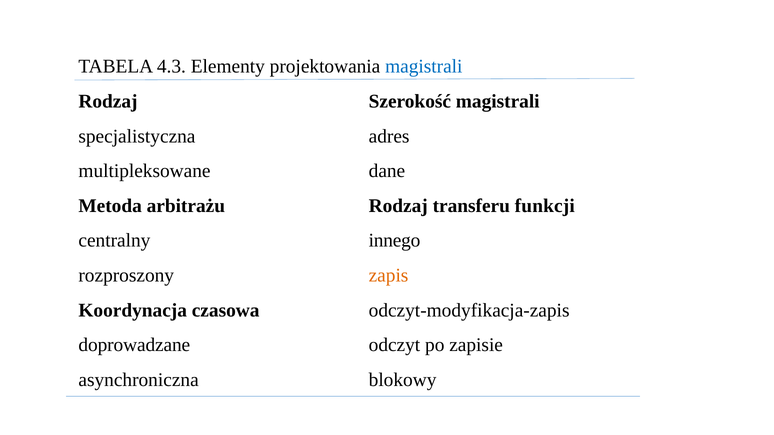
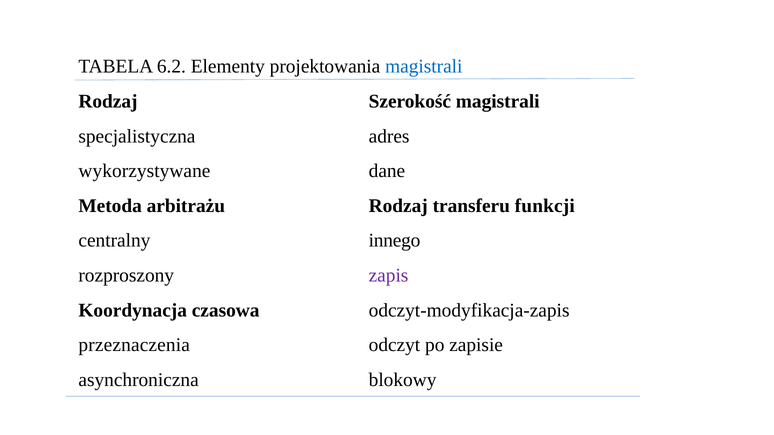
4.3: 4.3 -> 6.2 (171, 67)
multipleksowane: multipleksowane -> wykorzystywane (144, 171)
zapis colour: orange -> purple (389, 276)
doprowadzane: doprowadzane -> przeznaczenia (134, 345)
